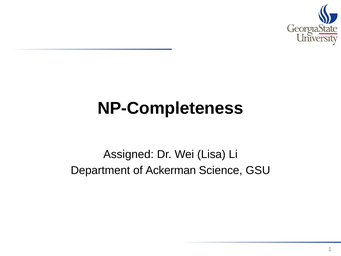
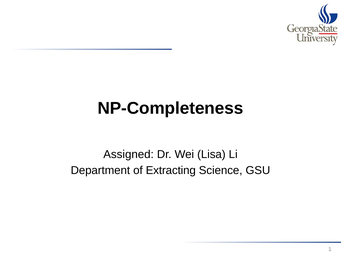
Ackerman: Ackerman -> Extracting (171, 170)
